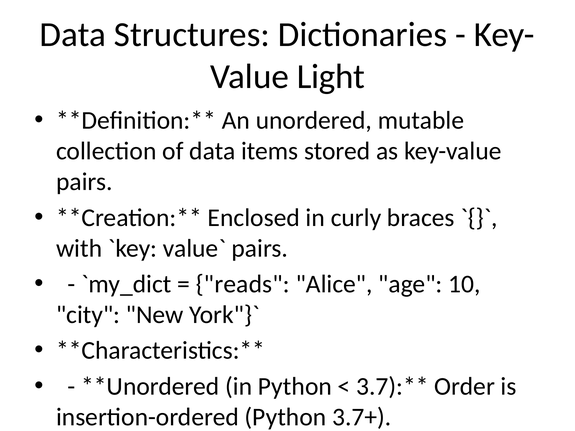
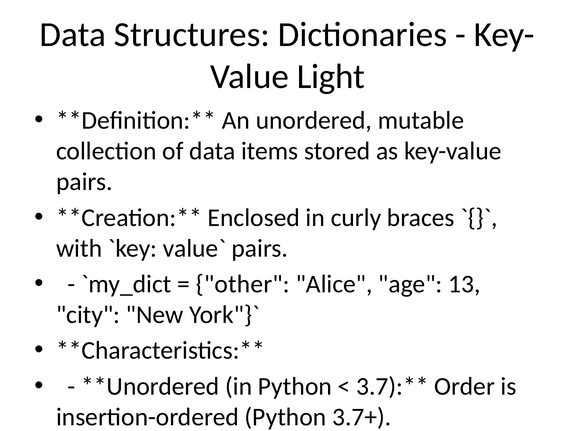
reads: reads -> other (243, 284)
10: 10 -> 13 (464, 284)
